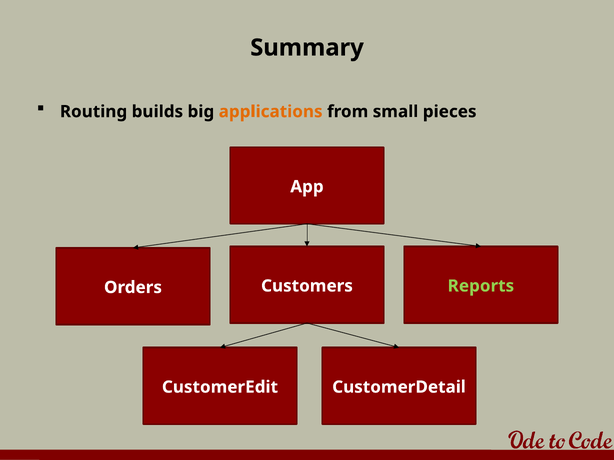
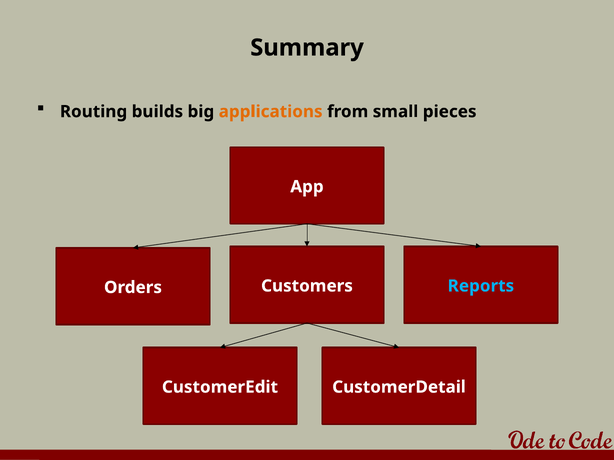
Reports colour: light green -> light blue (481, 286)
